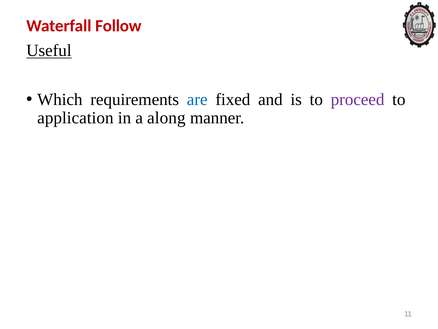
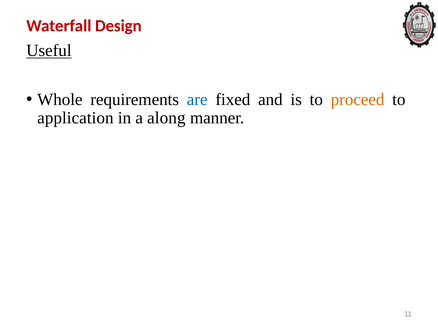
Follow: Follow -> Design (118, 26)
Which: Which -> Whole (60, 99)
proceed colour: purple -> orange (358, 99)
